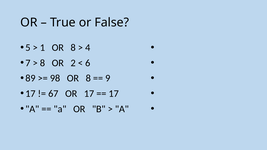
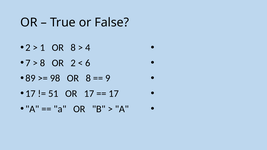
5: 5 -> 2 (28, 48)
67: 67 -> 51 (53, 94)
